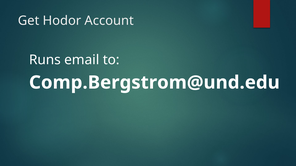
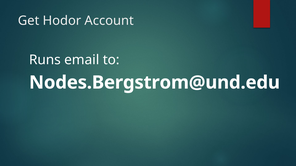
Comp.Bergstrom@und.edu: Comp.Bergstrom@und.edu -> Nodes.Bergstrom@und.edu (154, 83)
